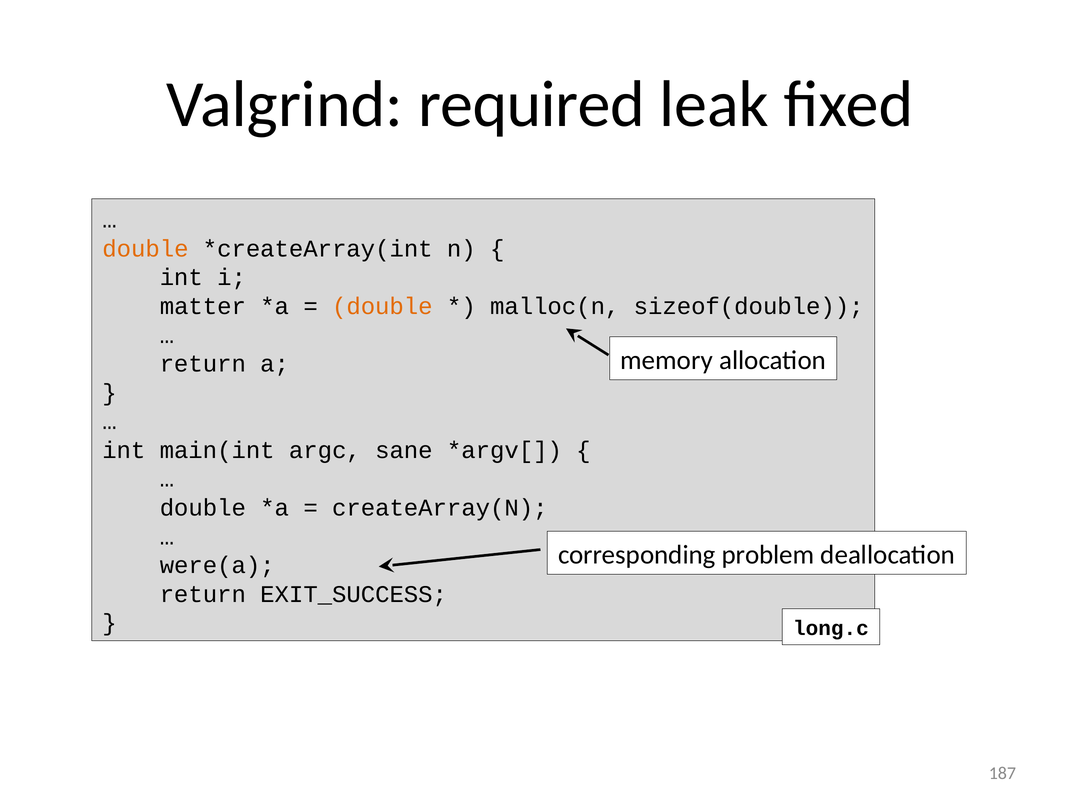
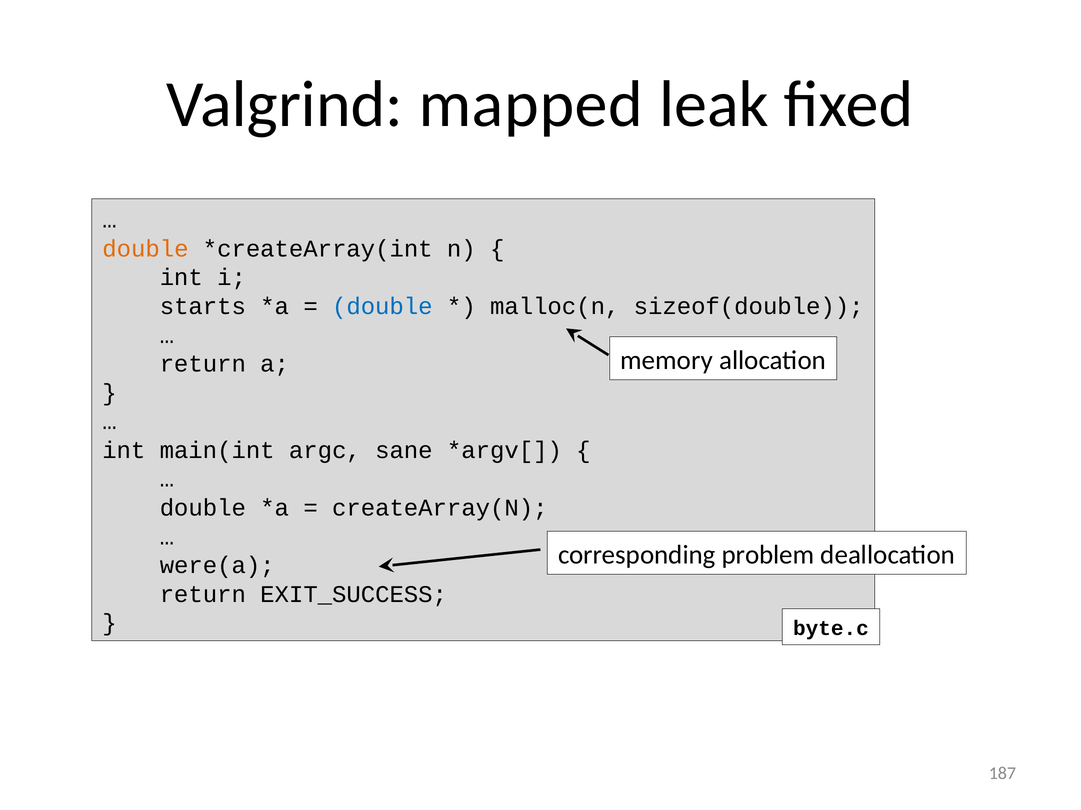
required: required -> mapped (531, 105)
matter: matter -> starts (203, 307)
double colour: orange -> blue (382, 307)
long.c: long.c -> byte.c (831, 629)
